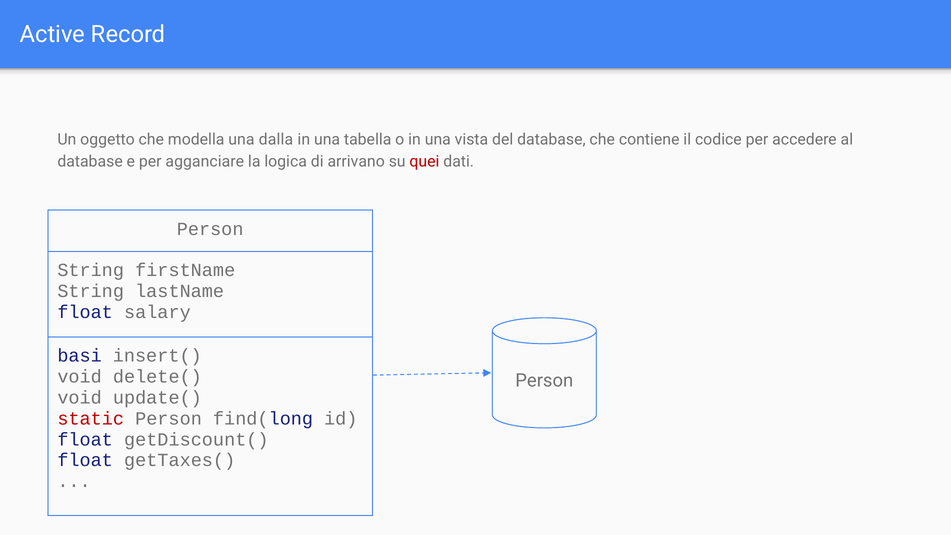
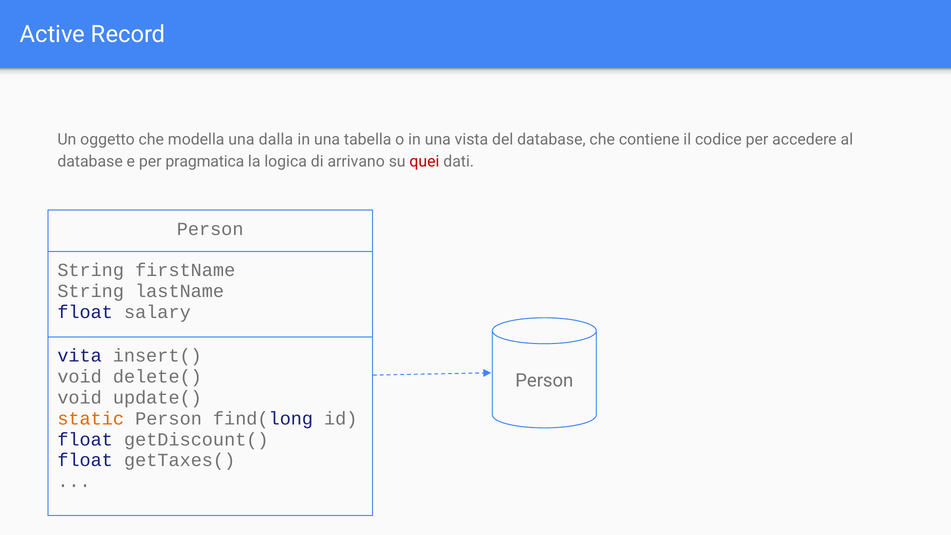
agganciare: agganciare -> pragmatica (205, 161)
basi: basi -> vita (80, 356)
static colour: red -> orange (91, 418)
